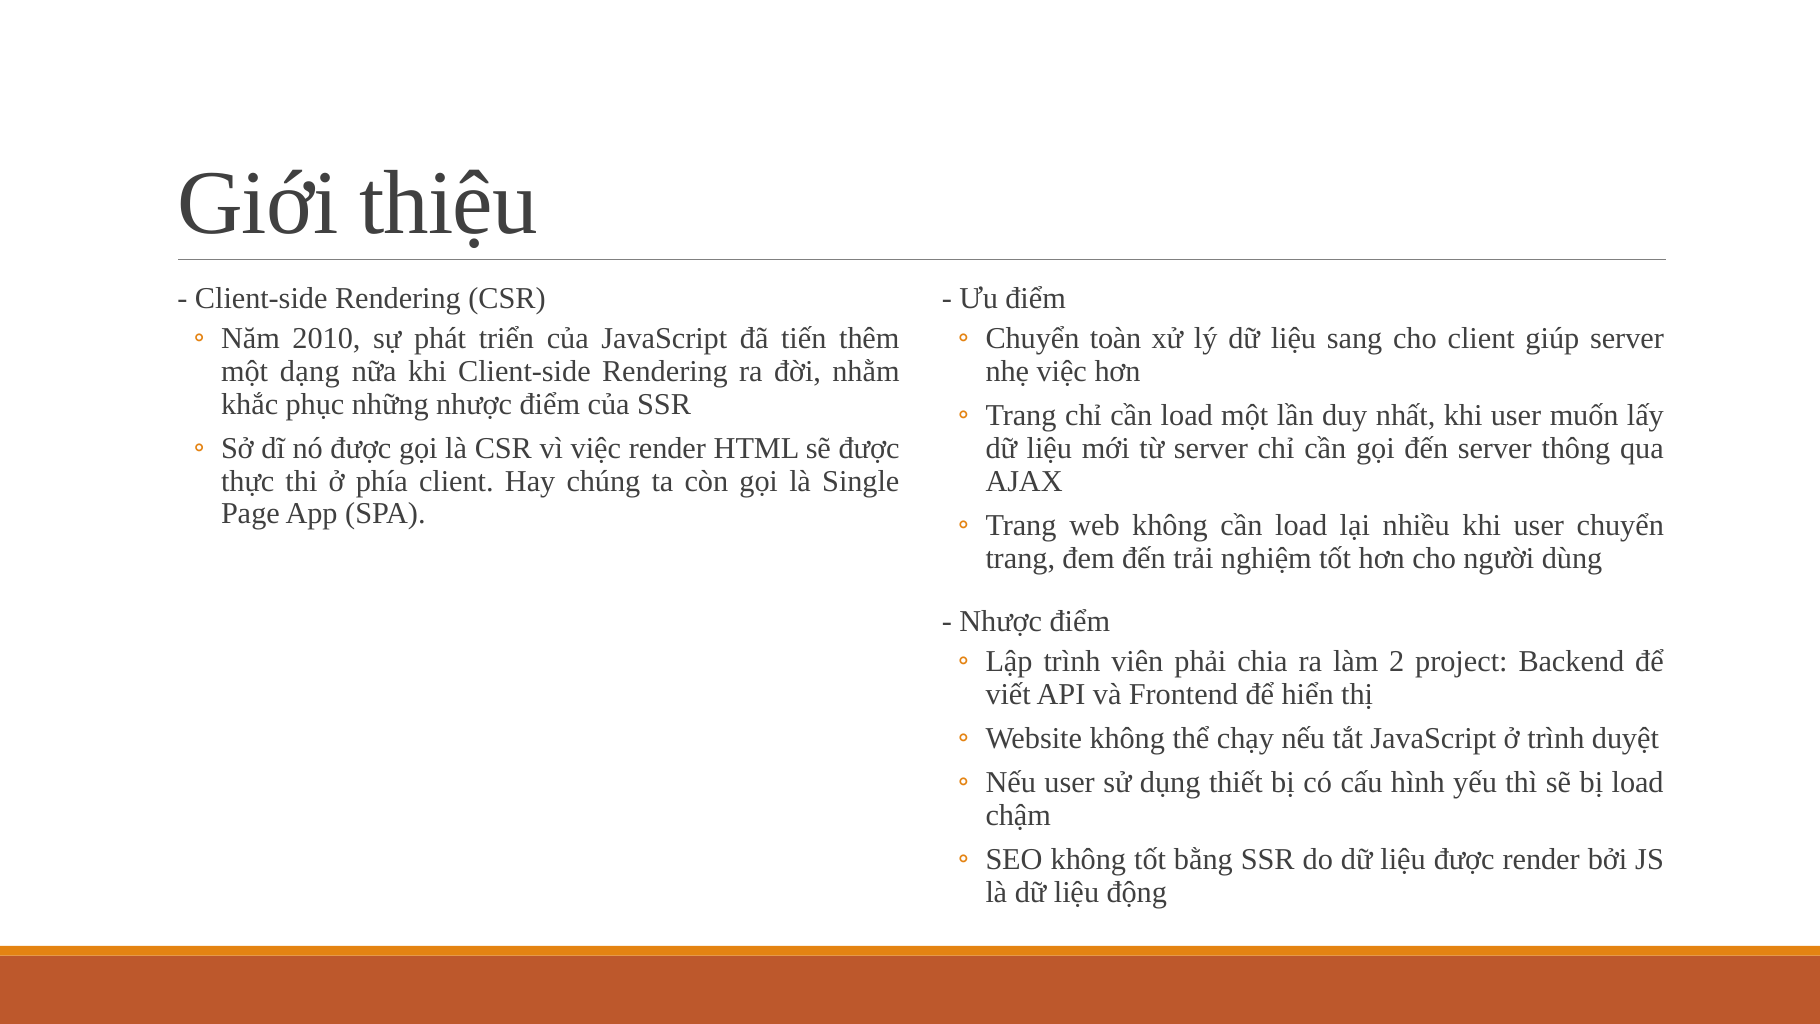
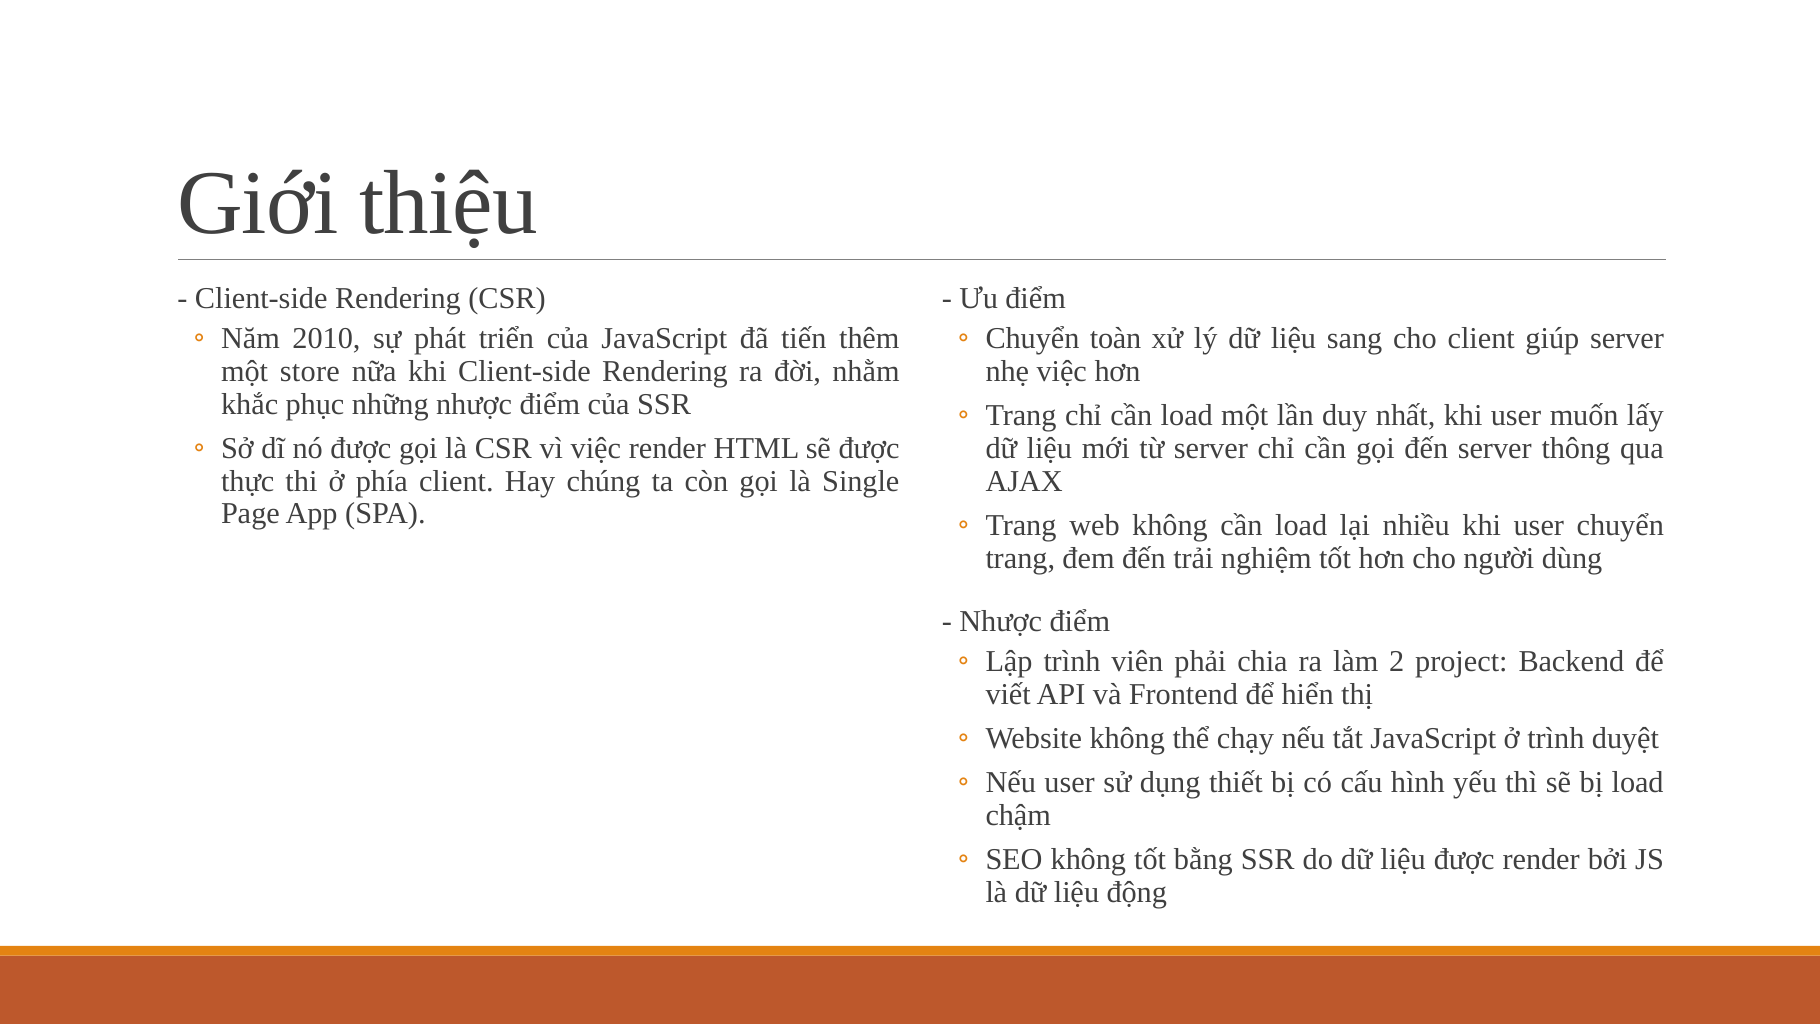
dạng: dạng -> store (310, 371)
